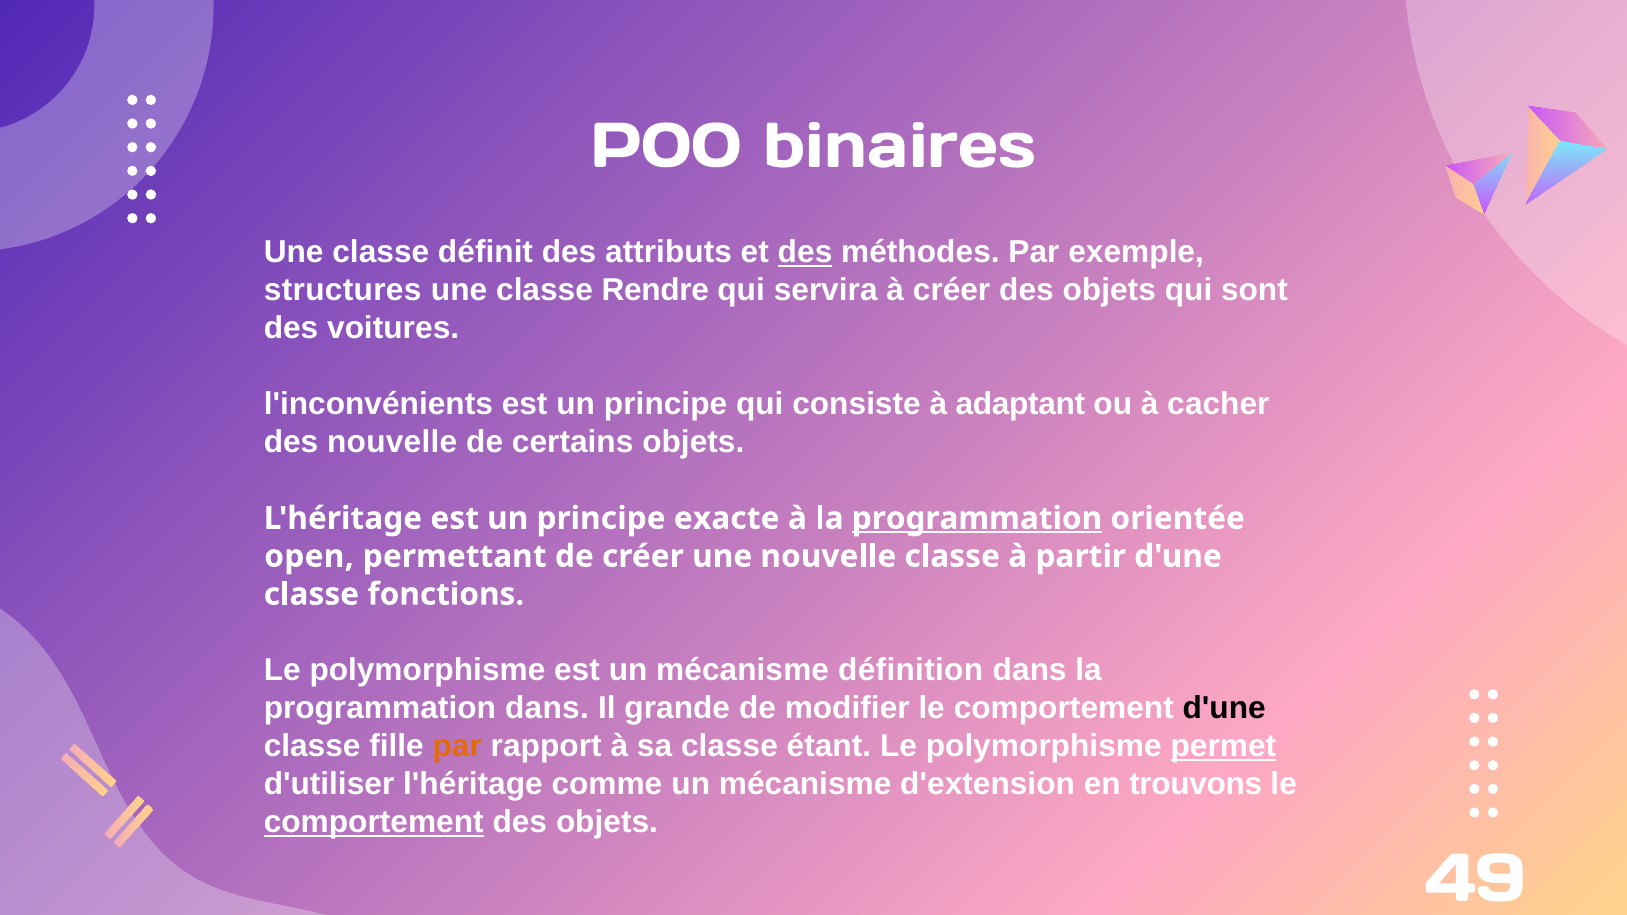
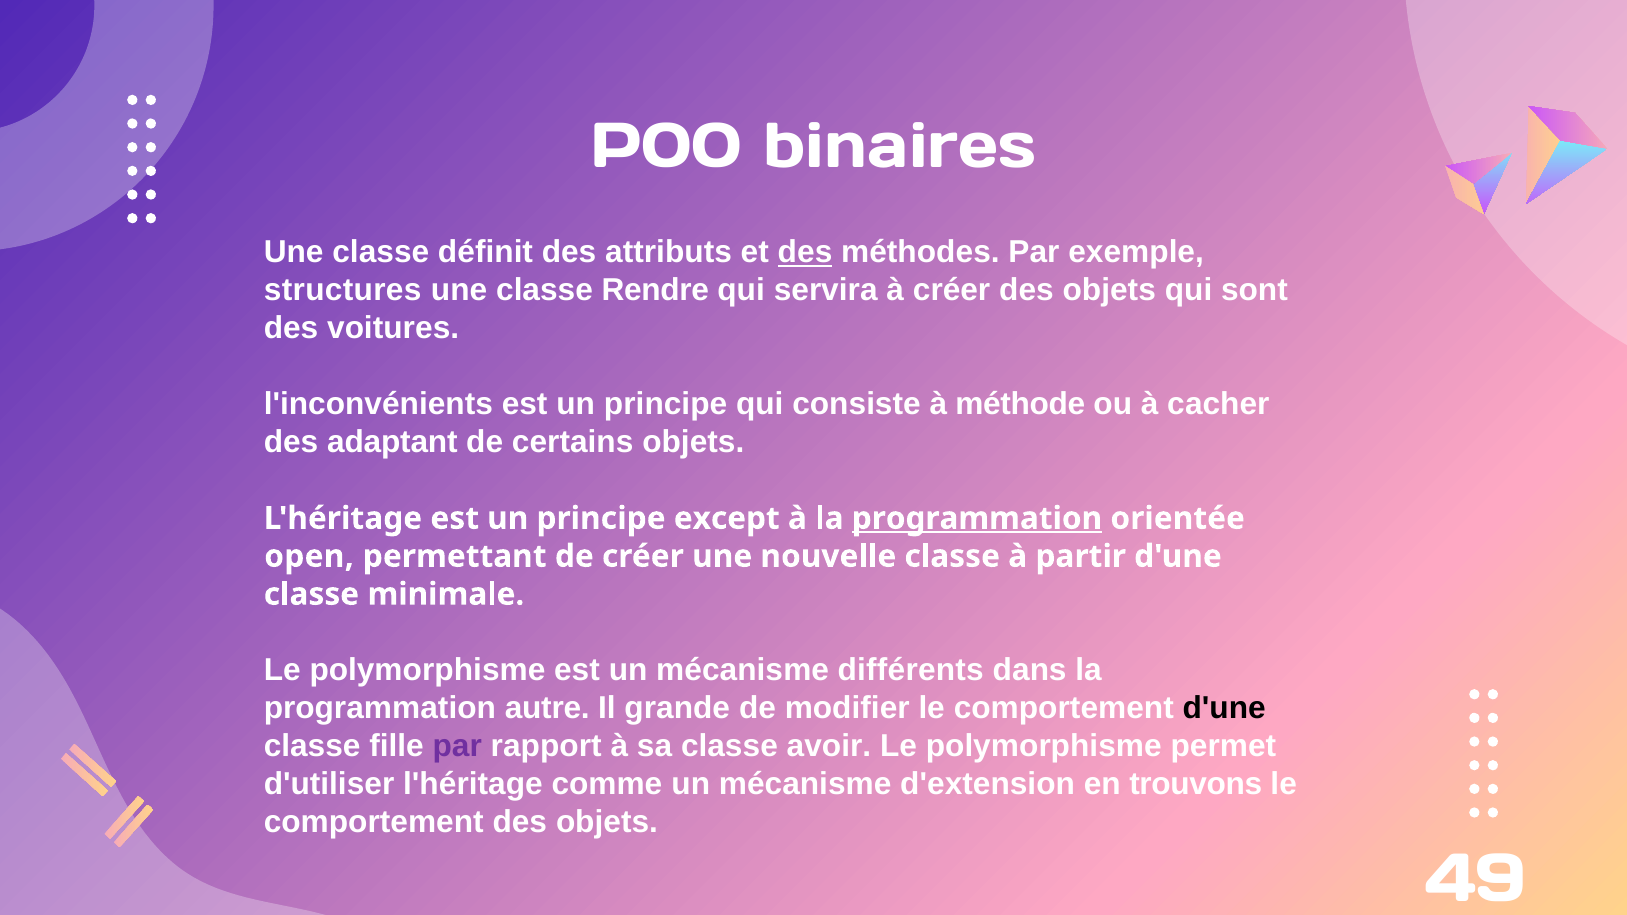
adaptant: adaptant -> méthode (1020, 405)
des nouvelle: nouvelle -> adaptant (392, 442)
exacte: exacte -> except (727, 518)
fonctions: fonctions -> minimale (446, 594)
définition: définition -> différents (911, 670)
programmation dans: dans -> autre (547, 708)
par colour: orange -> purple (457, 746)
étant: étant -> avoir (829, 746)
permet underline: present -> none (1223, 746)
comportement underline: present -> none (374, 822)
